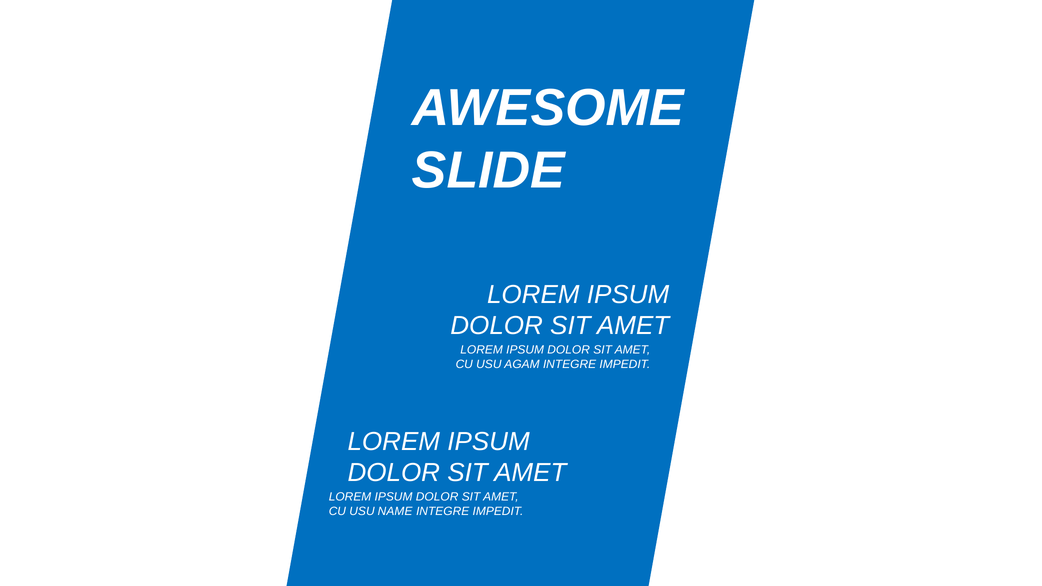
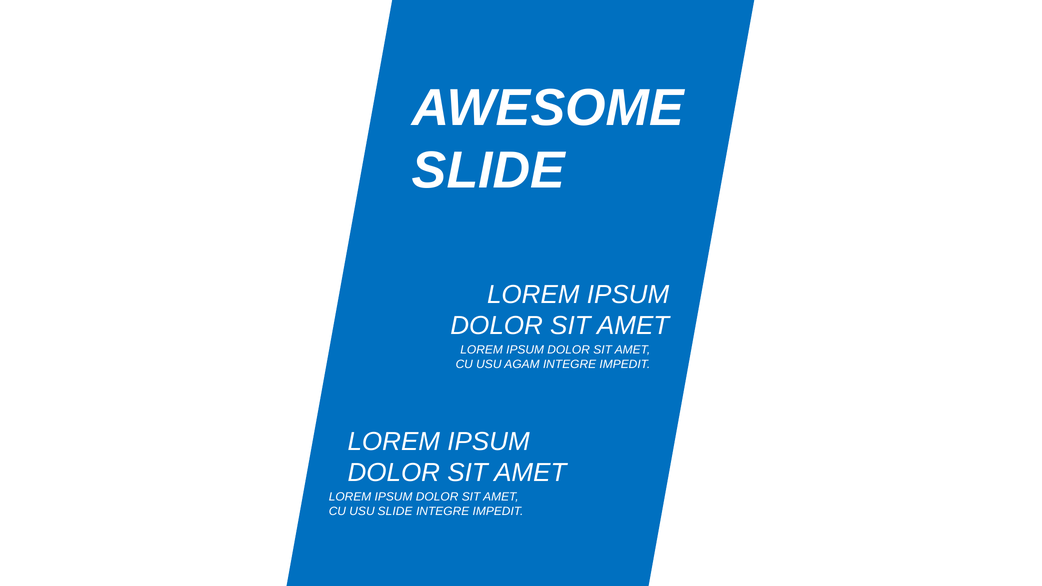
USU NAME: NAME -> SLIDE (395, 511)
